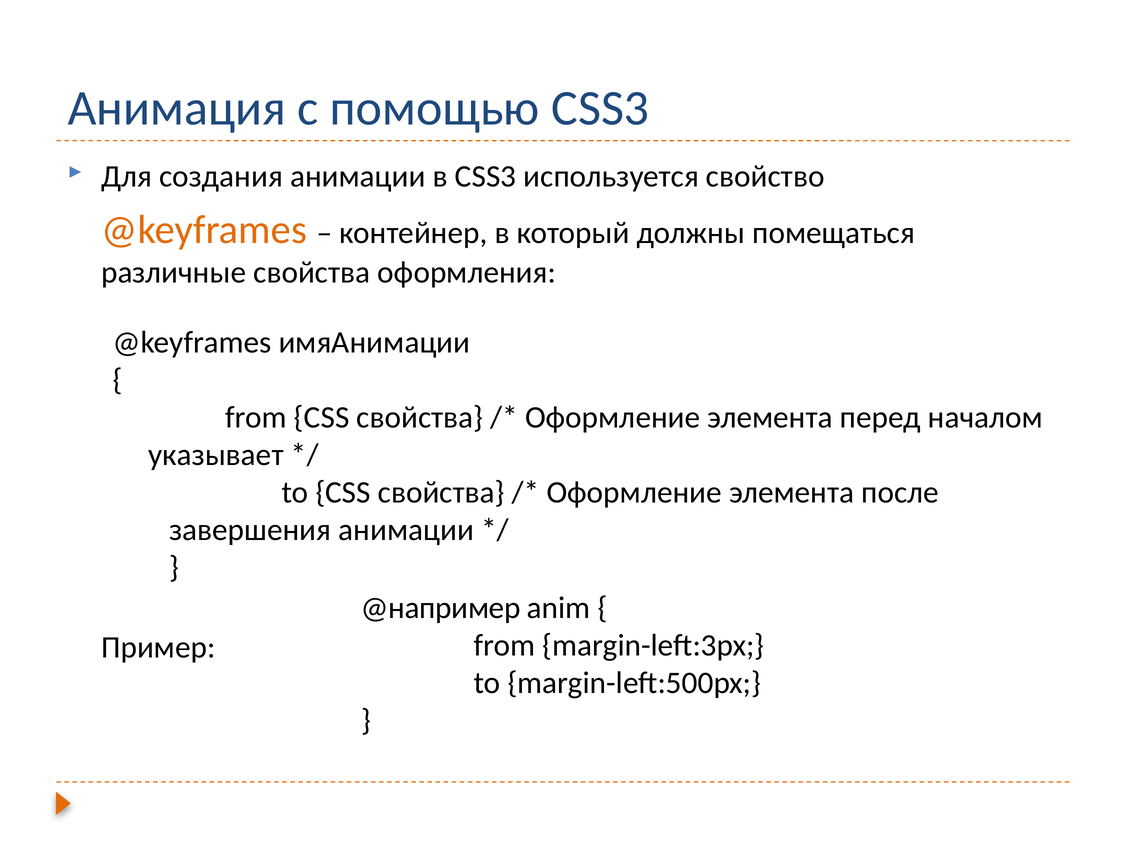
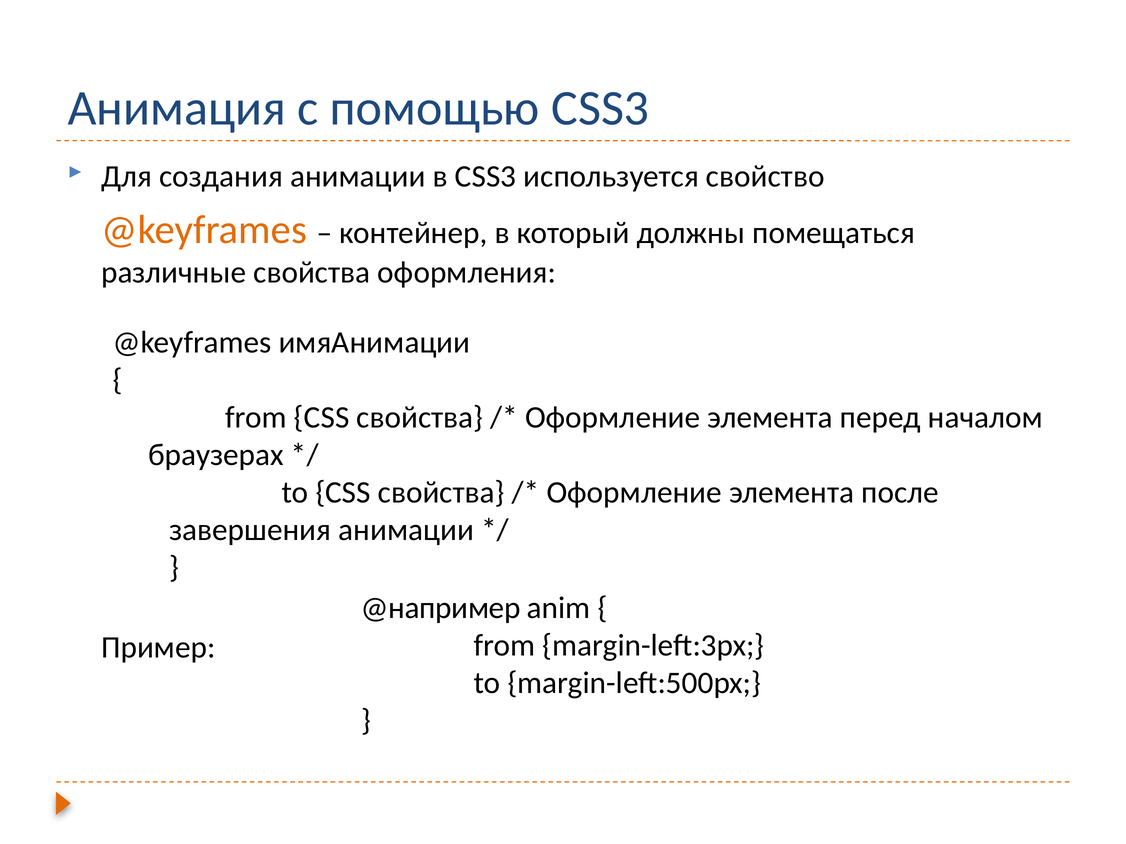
указывает: указывает -> браузерах (216, 455)
